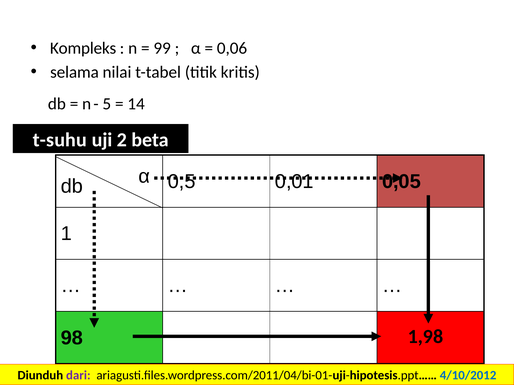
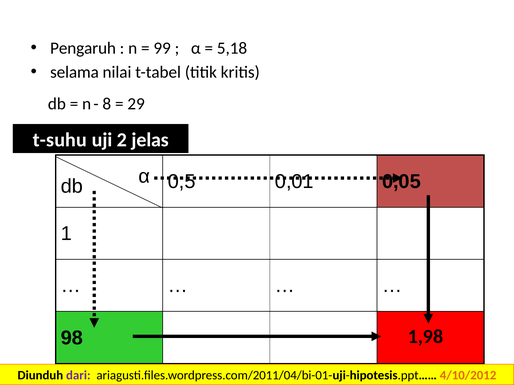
Kompleks: Kompleks -> Pengaruh (83, 48)
0,06: 0,06 -> 5,18 (232, 48)
5: 5 -> 8 (107, 104)
14: 14 -> 29 (136, 104)
beta: beta -> jelas (150, 140)
4/10/2012 colour: blue -> orange (468, 376)
